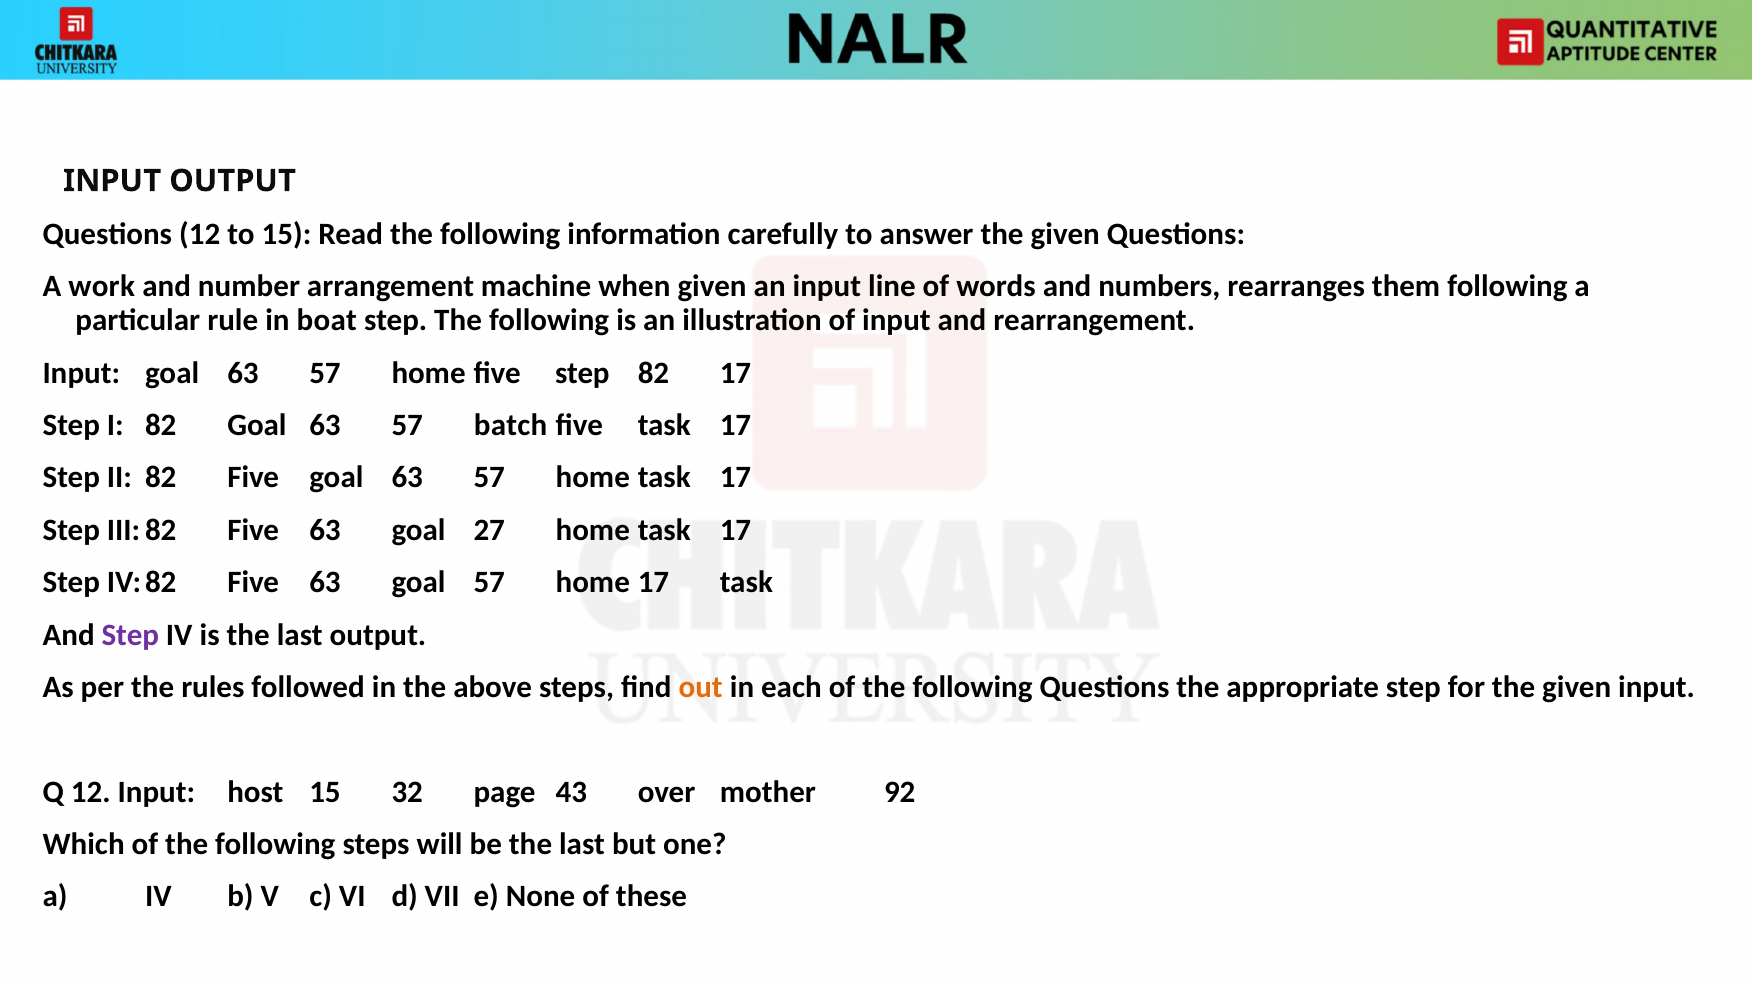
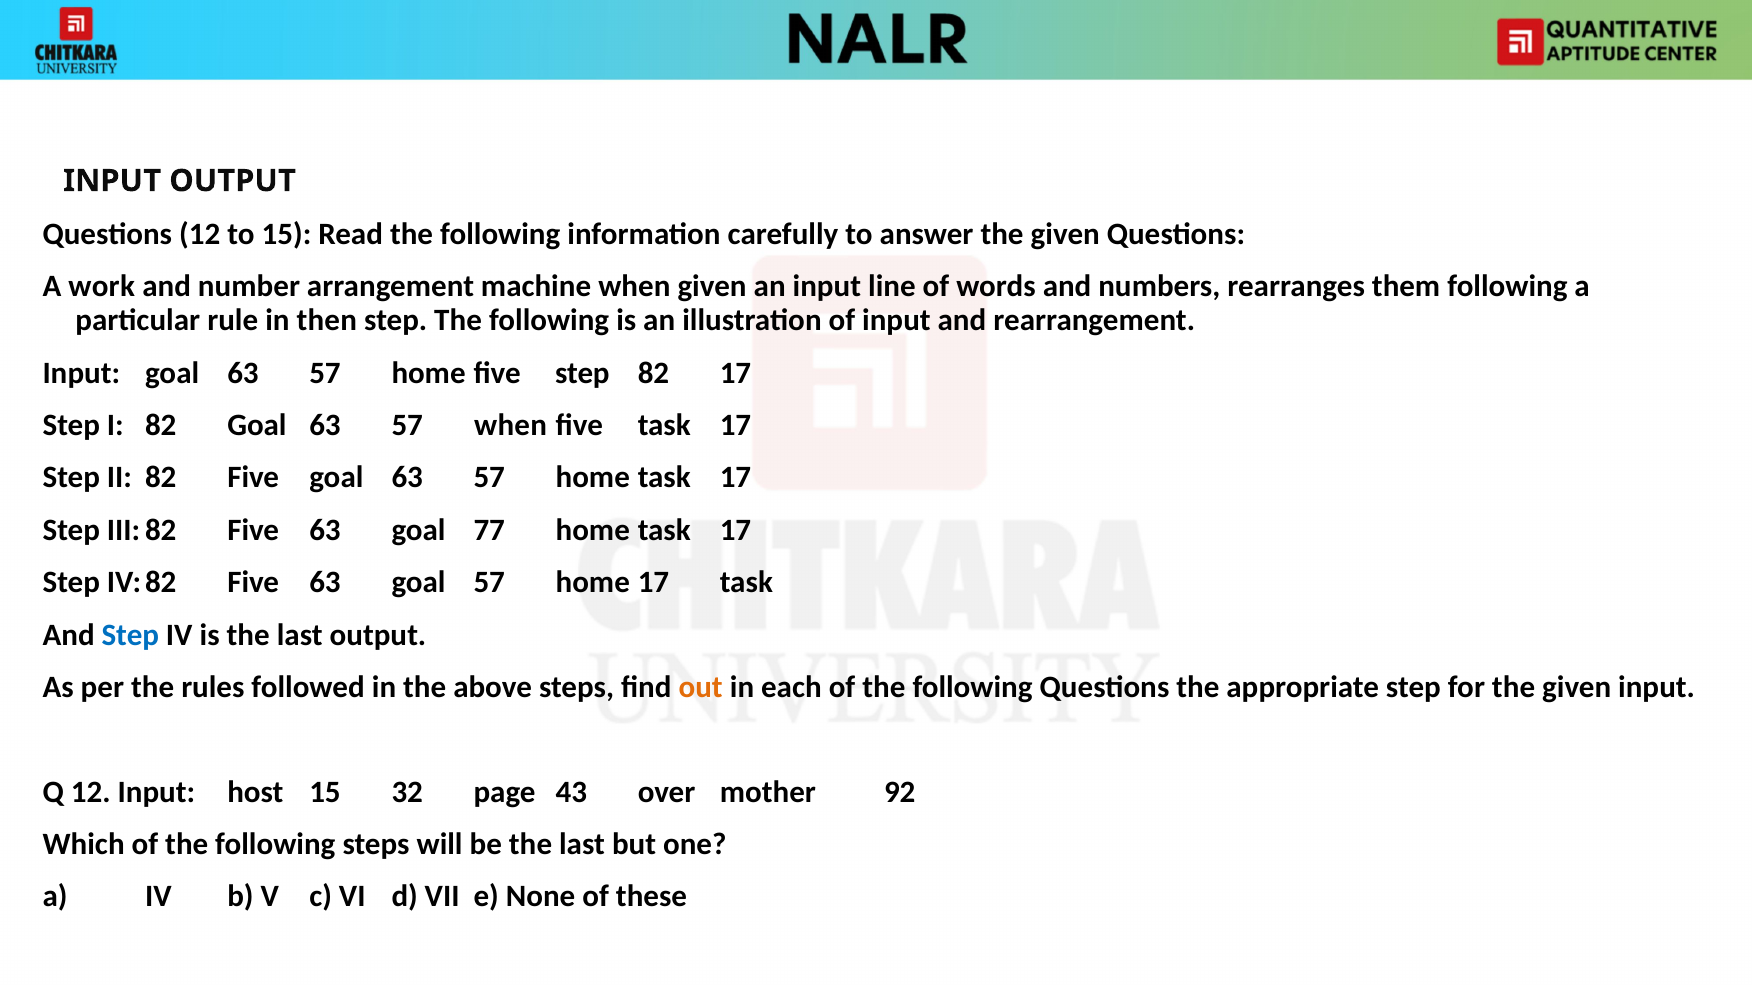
boat: boat -> then (327, 321)
57 batch: batch -> when (511, 426)
27: 27 -> 77 (489, 530)
Step colour: purple -> blue (130, 635)
